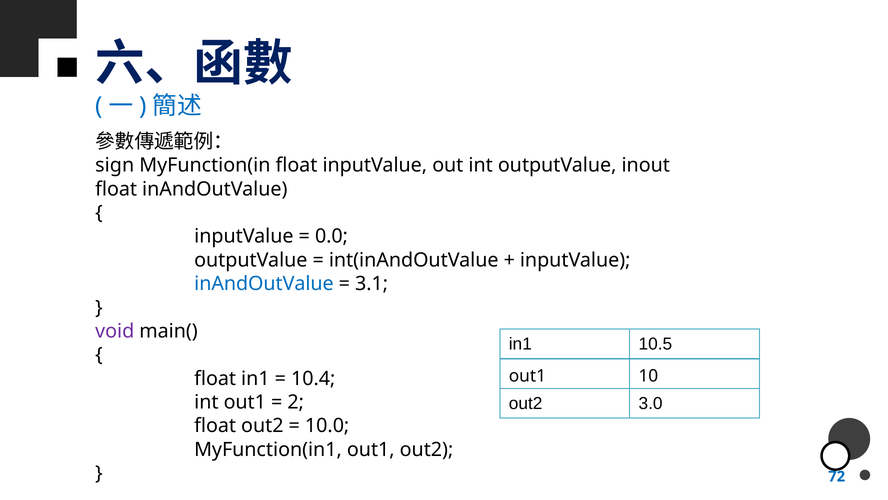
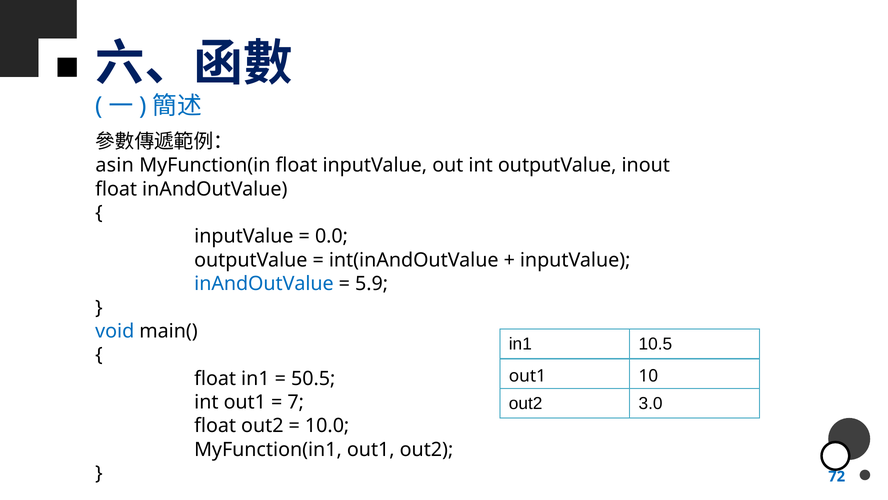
sign: sign -> asin (115, 165)
3.1: 3.1 -> 5.9 (372, 284)
void colour: purple -> blue (115, 331)
10.4: 10.4 -> 50.5 (313, 378)
2: 2 -> 7 (296, 402)
